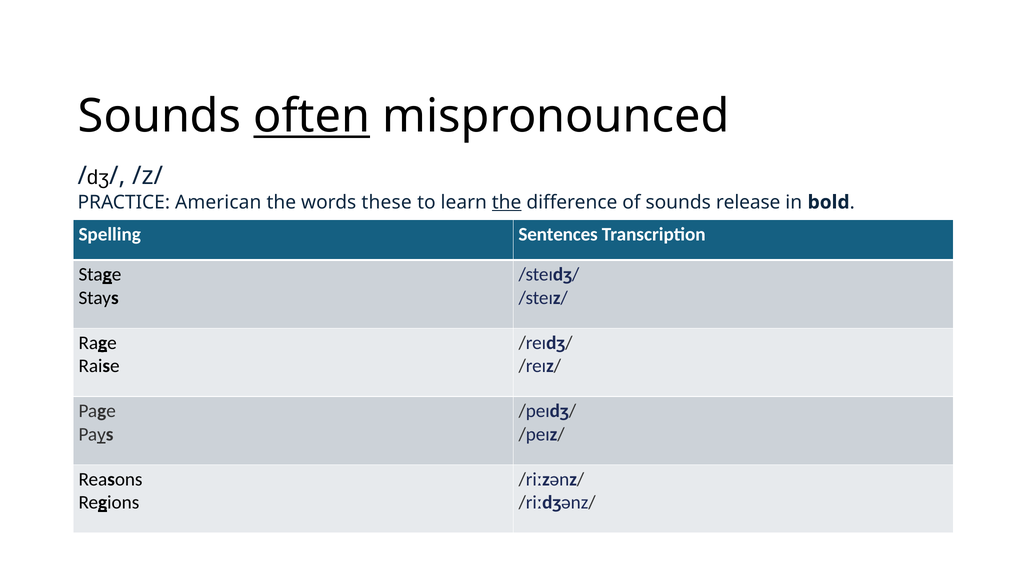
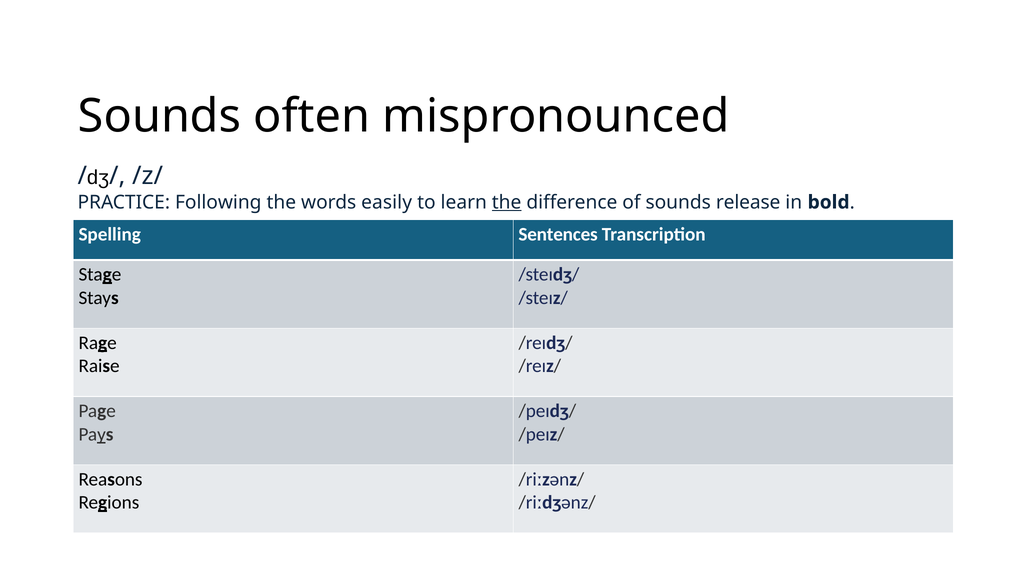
often underline: present -> none (312, 117)
American: American -> Following (218, 202)
these: these -> easily (387, 202)
